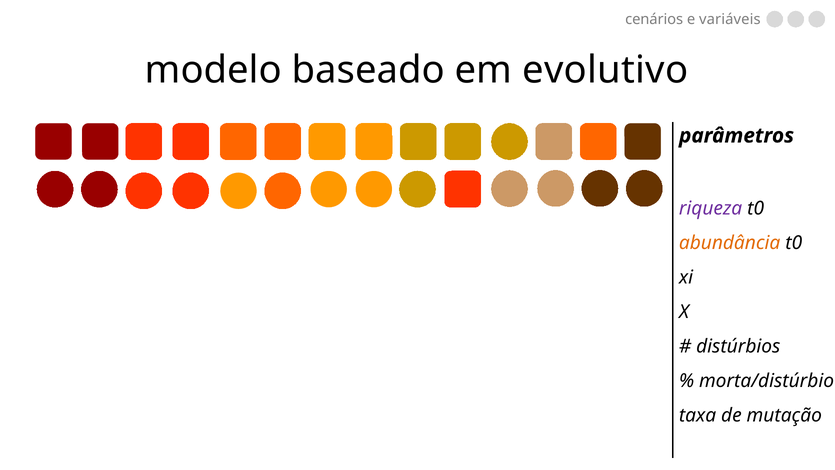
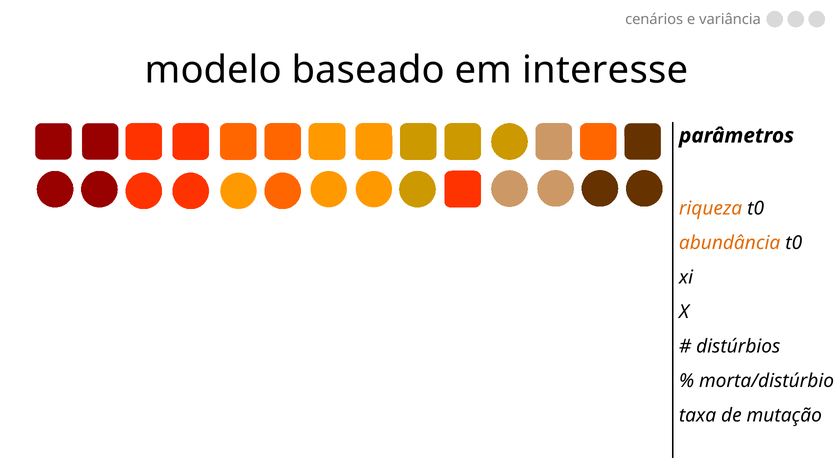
variáveis: variáveis -> variância (730, 20)
evolutivo: evolutivo -> interesse (605, 70)
riqueza colour: purple -> orange (711, 208)
